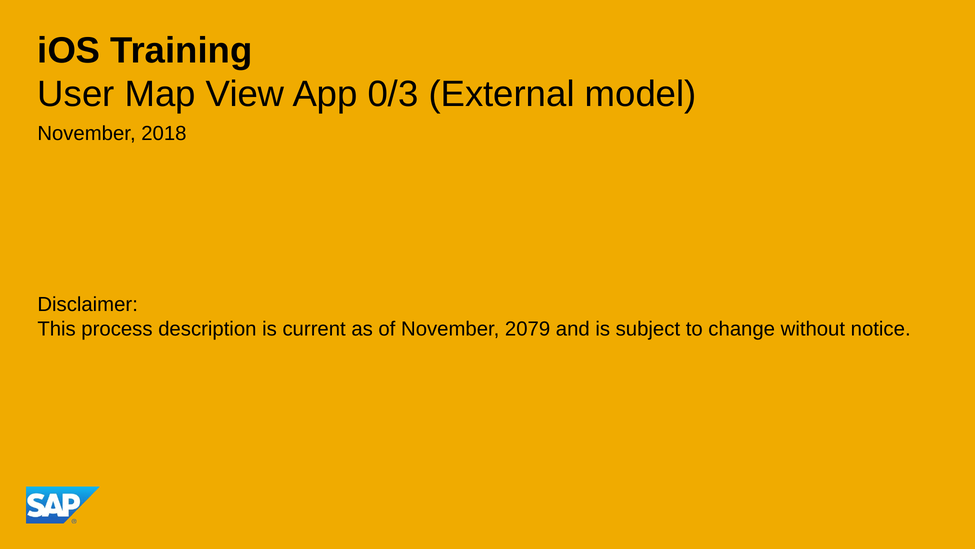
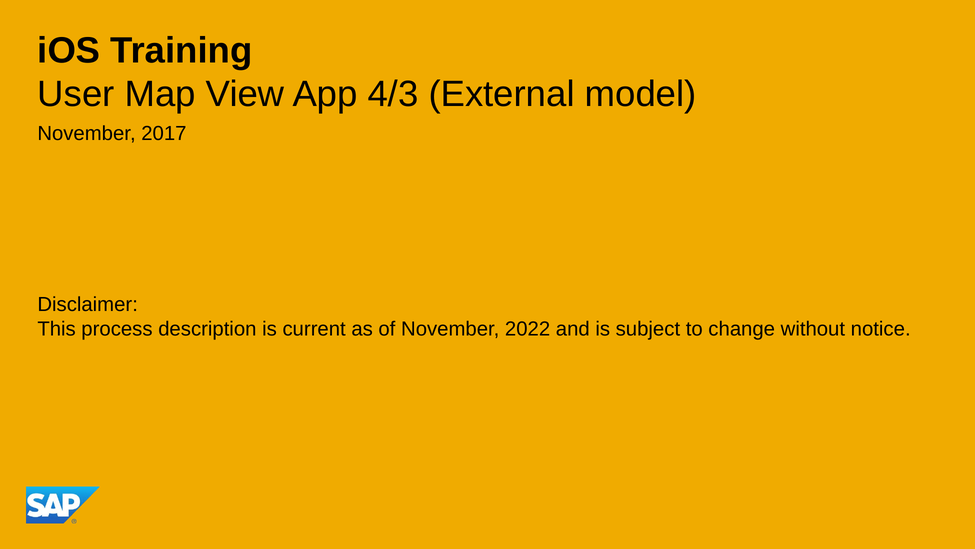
0/3: 0/3 -> 4/3 (393, 94)
2018: 2018 -> 2017 (164, 134)
2079: 2079 -> 2022 (528, 329)
